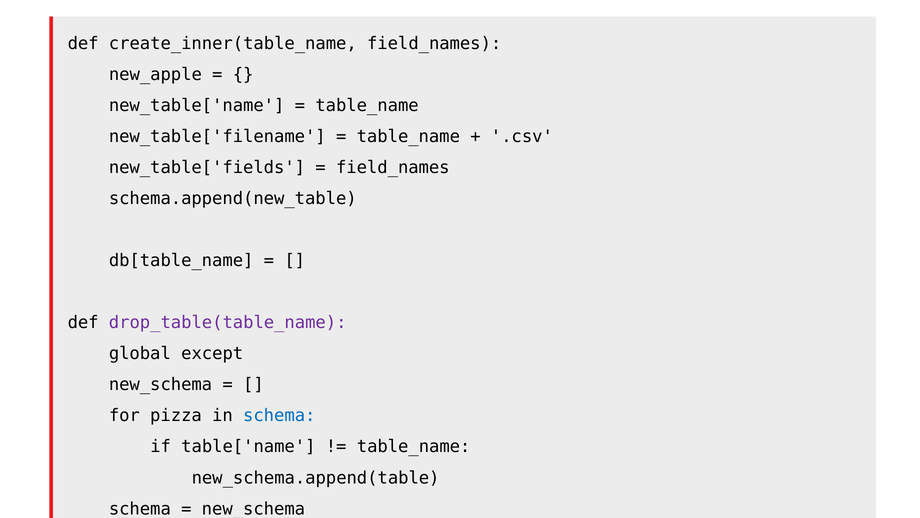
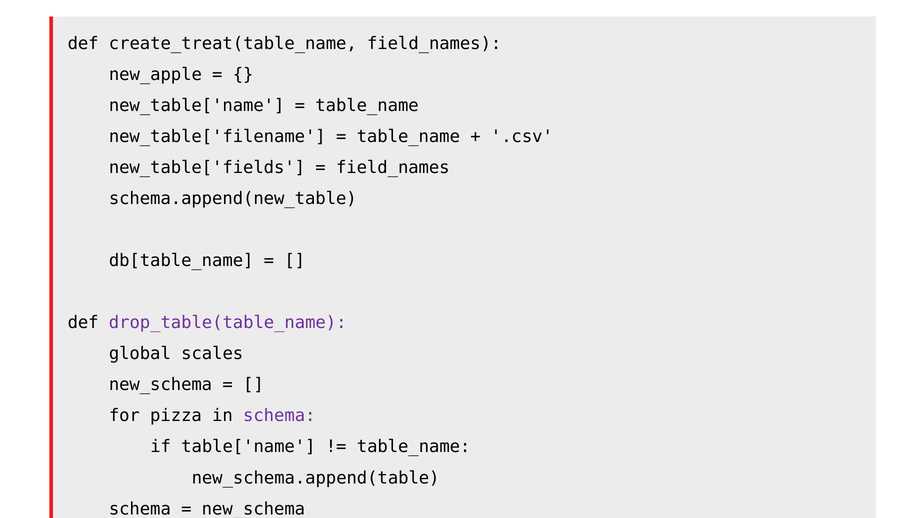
create_inner(table_name: create_inner(table_name -> create_treat(table_name (233, 43)
except: except -> scales (212, 353)
schema colour: blue -> purple (279, 415)
